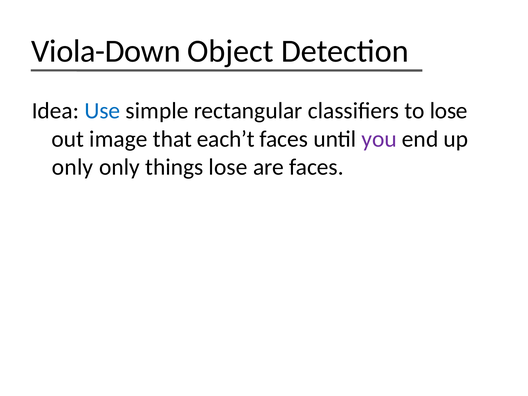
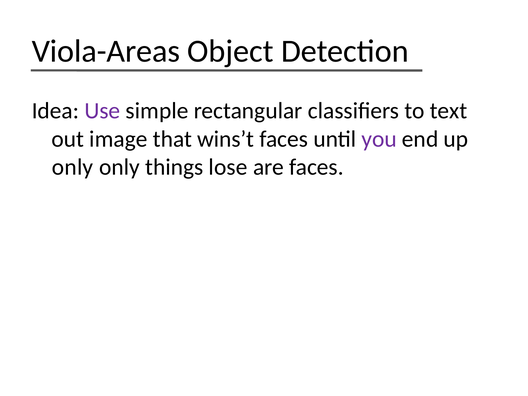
Viola-Down: Viola-Down -> Viola-Areas (106, 51)
Use colour: blue -> purple (102, 111)
to lose: lose -> text (449, 111)
each’t: each’t -> wins’t (226, 139)
